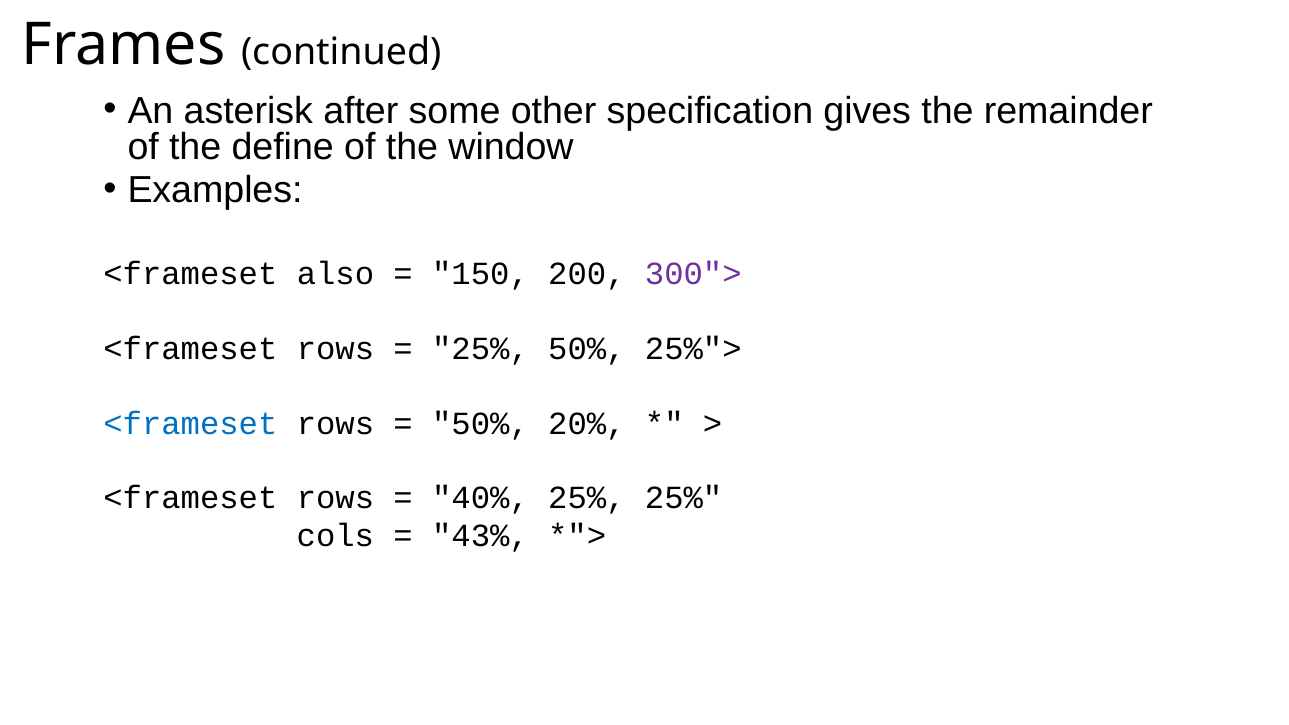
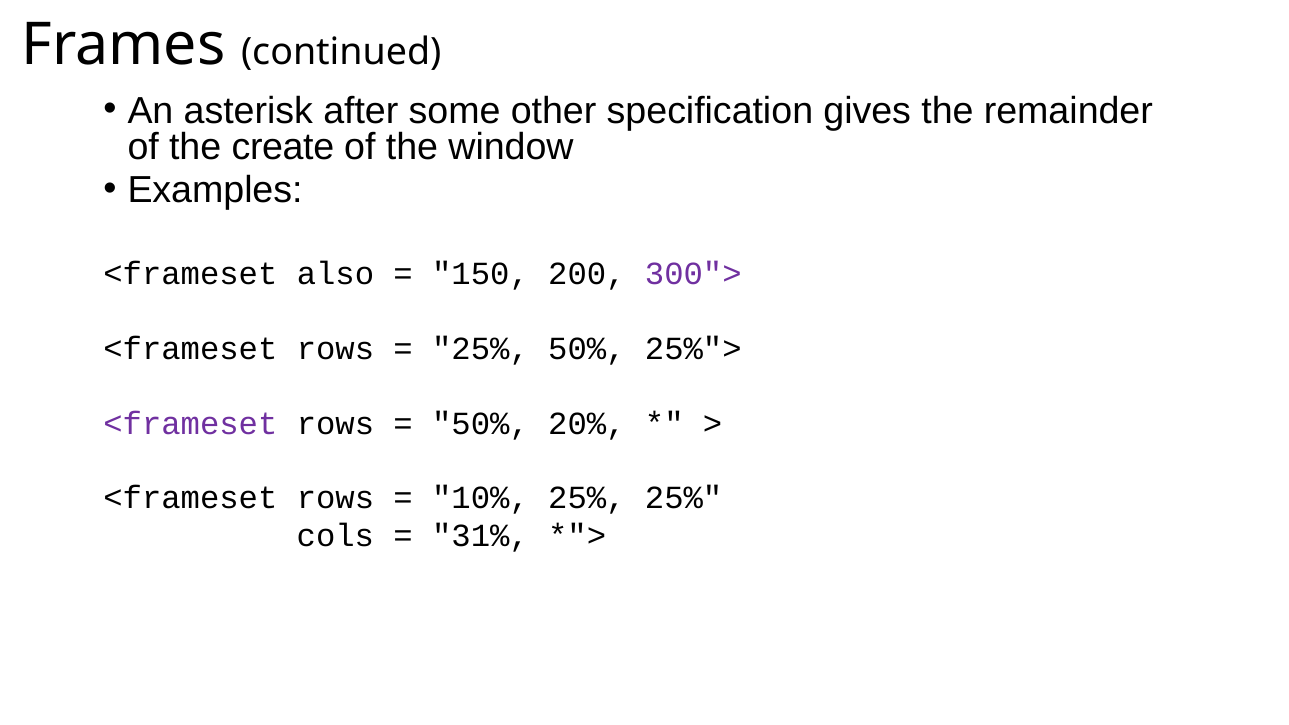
define: define -> create (283, 147)
<frameset colour: blue -> purple (190, 424)
40%: 40% -> 10% (481, 498)
43%: 43% -> 31% (480, 536)
